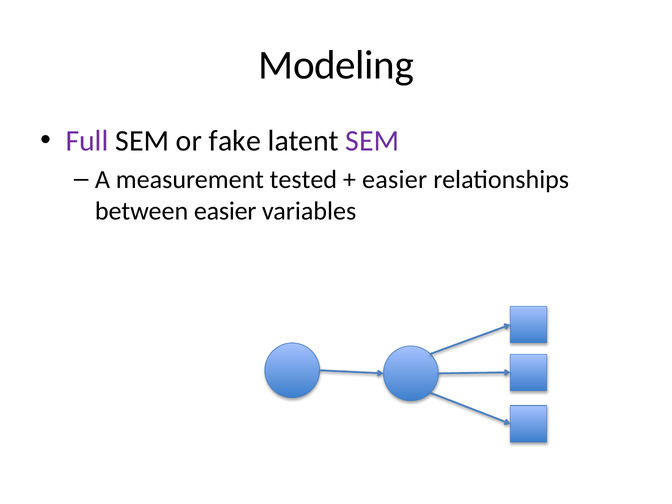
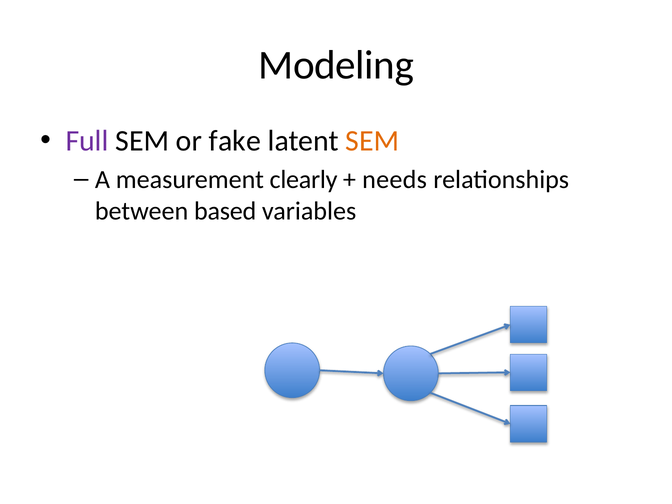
SEM colour: purple -> orange (372, 141)
tested: tested -> clearly (304, 180)
easier: easier -> needs (395, 180)
between easier: easier -> based (225, 211)
